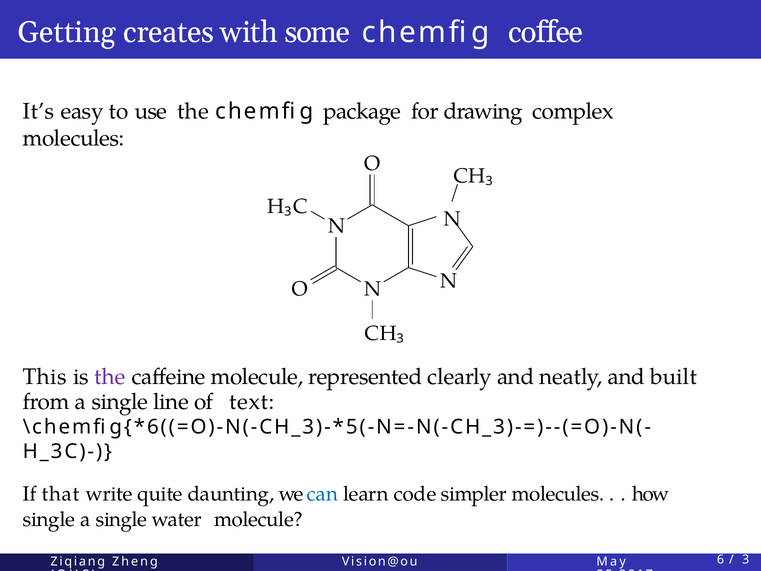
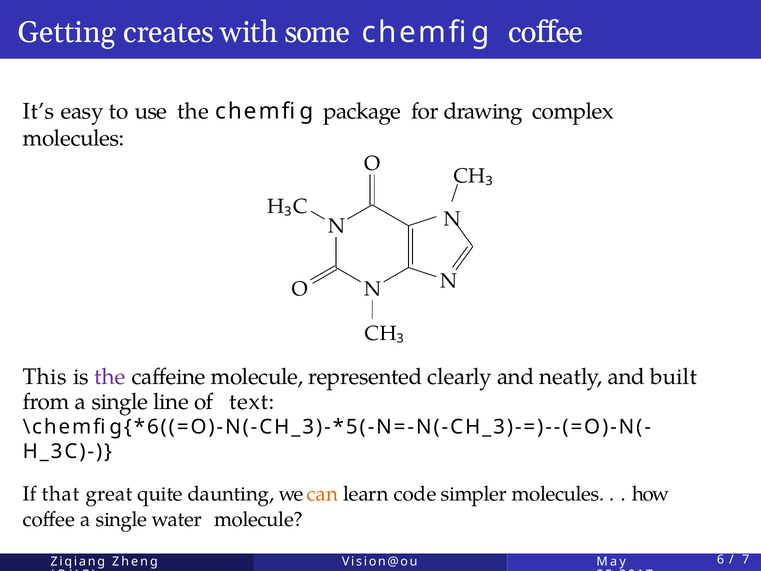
write: write -> great (109, 494)
can colour: blue -> orange (322, 494)
single: single -> coﬀee (49, 519)
3: 3 -> 7 (746, 559)
